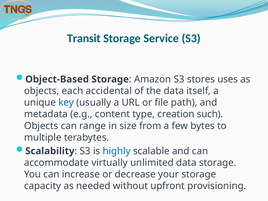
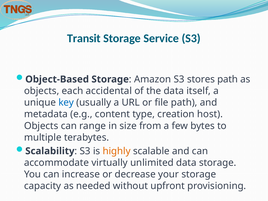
stores uses: uses -> path (228, 79)
such: such -> host (210, 114)
highly colour: blue -> orange (117, 151)
